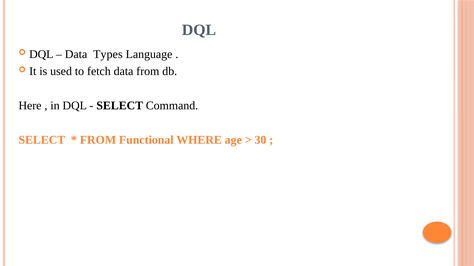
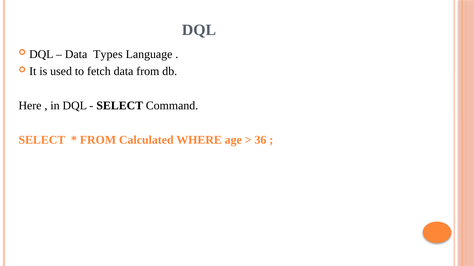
Functional: Functional -> Calculated (146, 140)
30: 30 -> 36 (260, 140)
